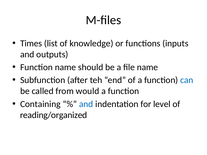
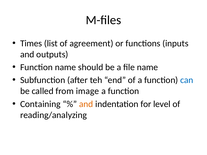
knowledge: knowledge -> agreement (91, 43)
would: would -> image (87, 91)
and colour: blue -> orange (86, 104)
reading/organized: reading/organized -> reading/analyzing (54, 115)
